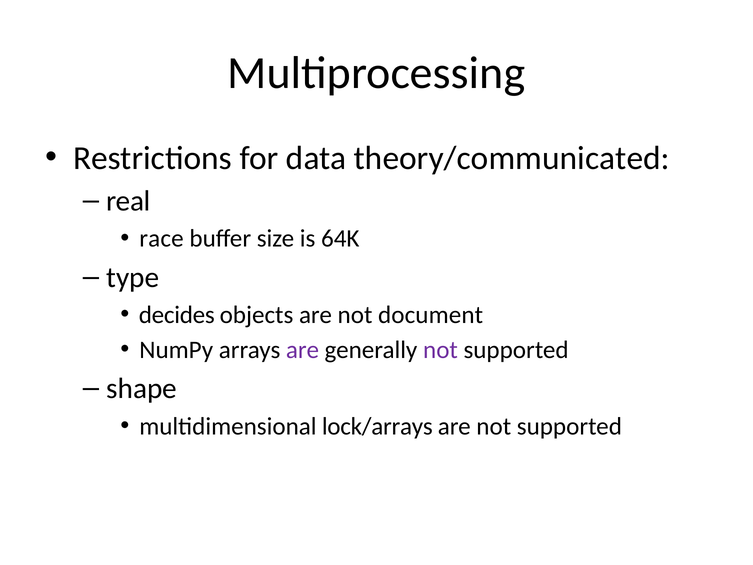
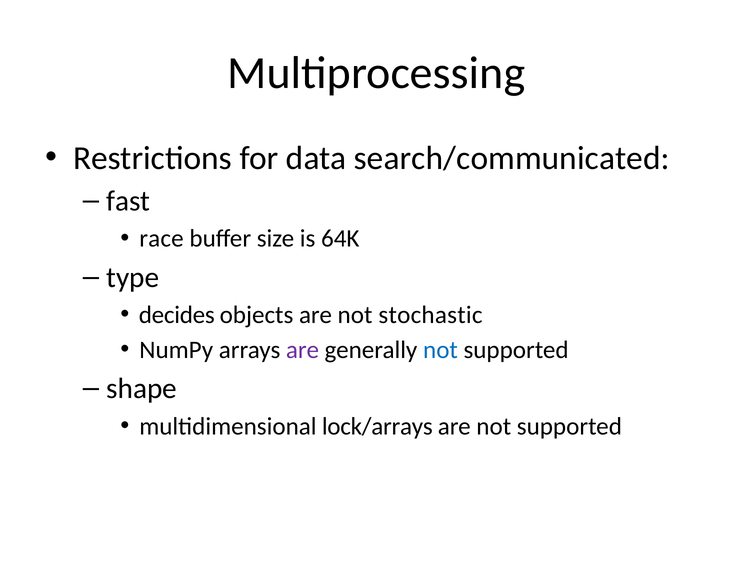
theory/communicated: theory/communicated -> search/communicated (512, 158)
real: real -> fast (128, 201)
document: document -> stochastic (430, 315)
not colour: purple -> blue (440, 350)
